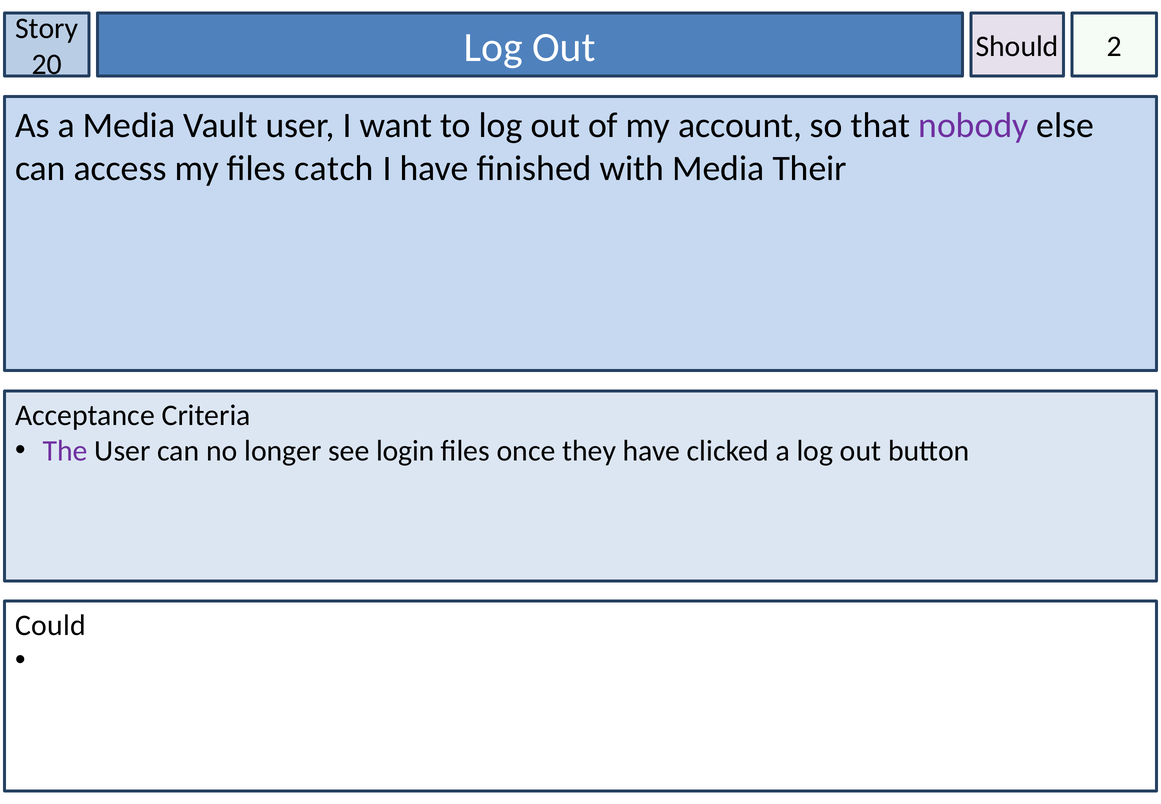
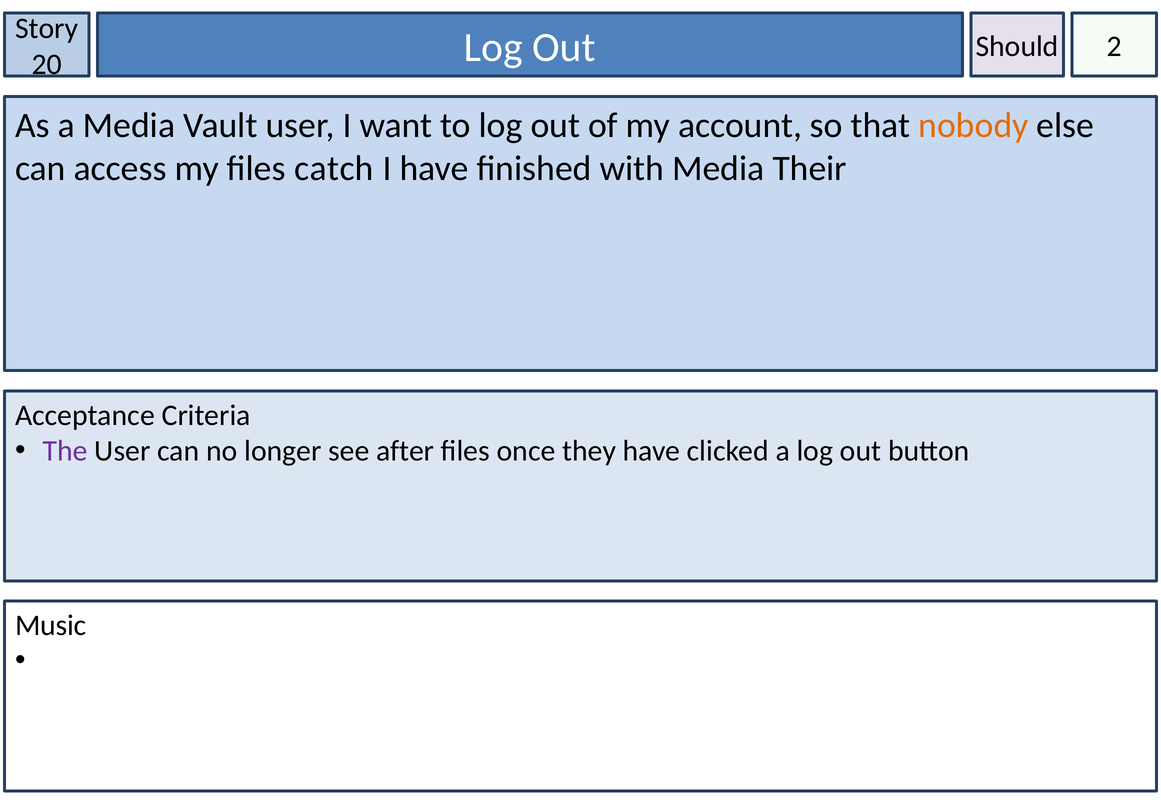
nobody colour: purple -> orange (973, 126)
login: login -> after (405, 451)
Could: Could -> Music (51, 625)
